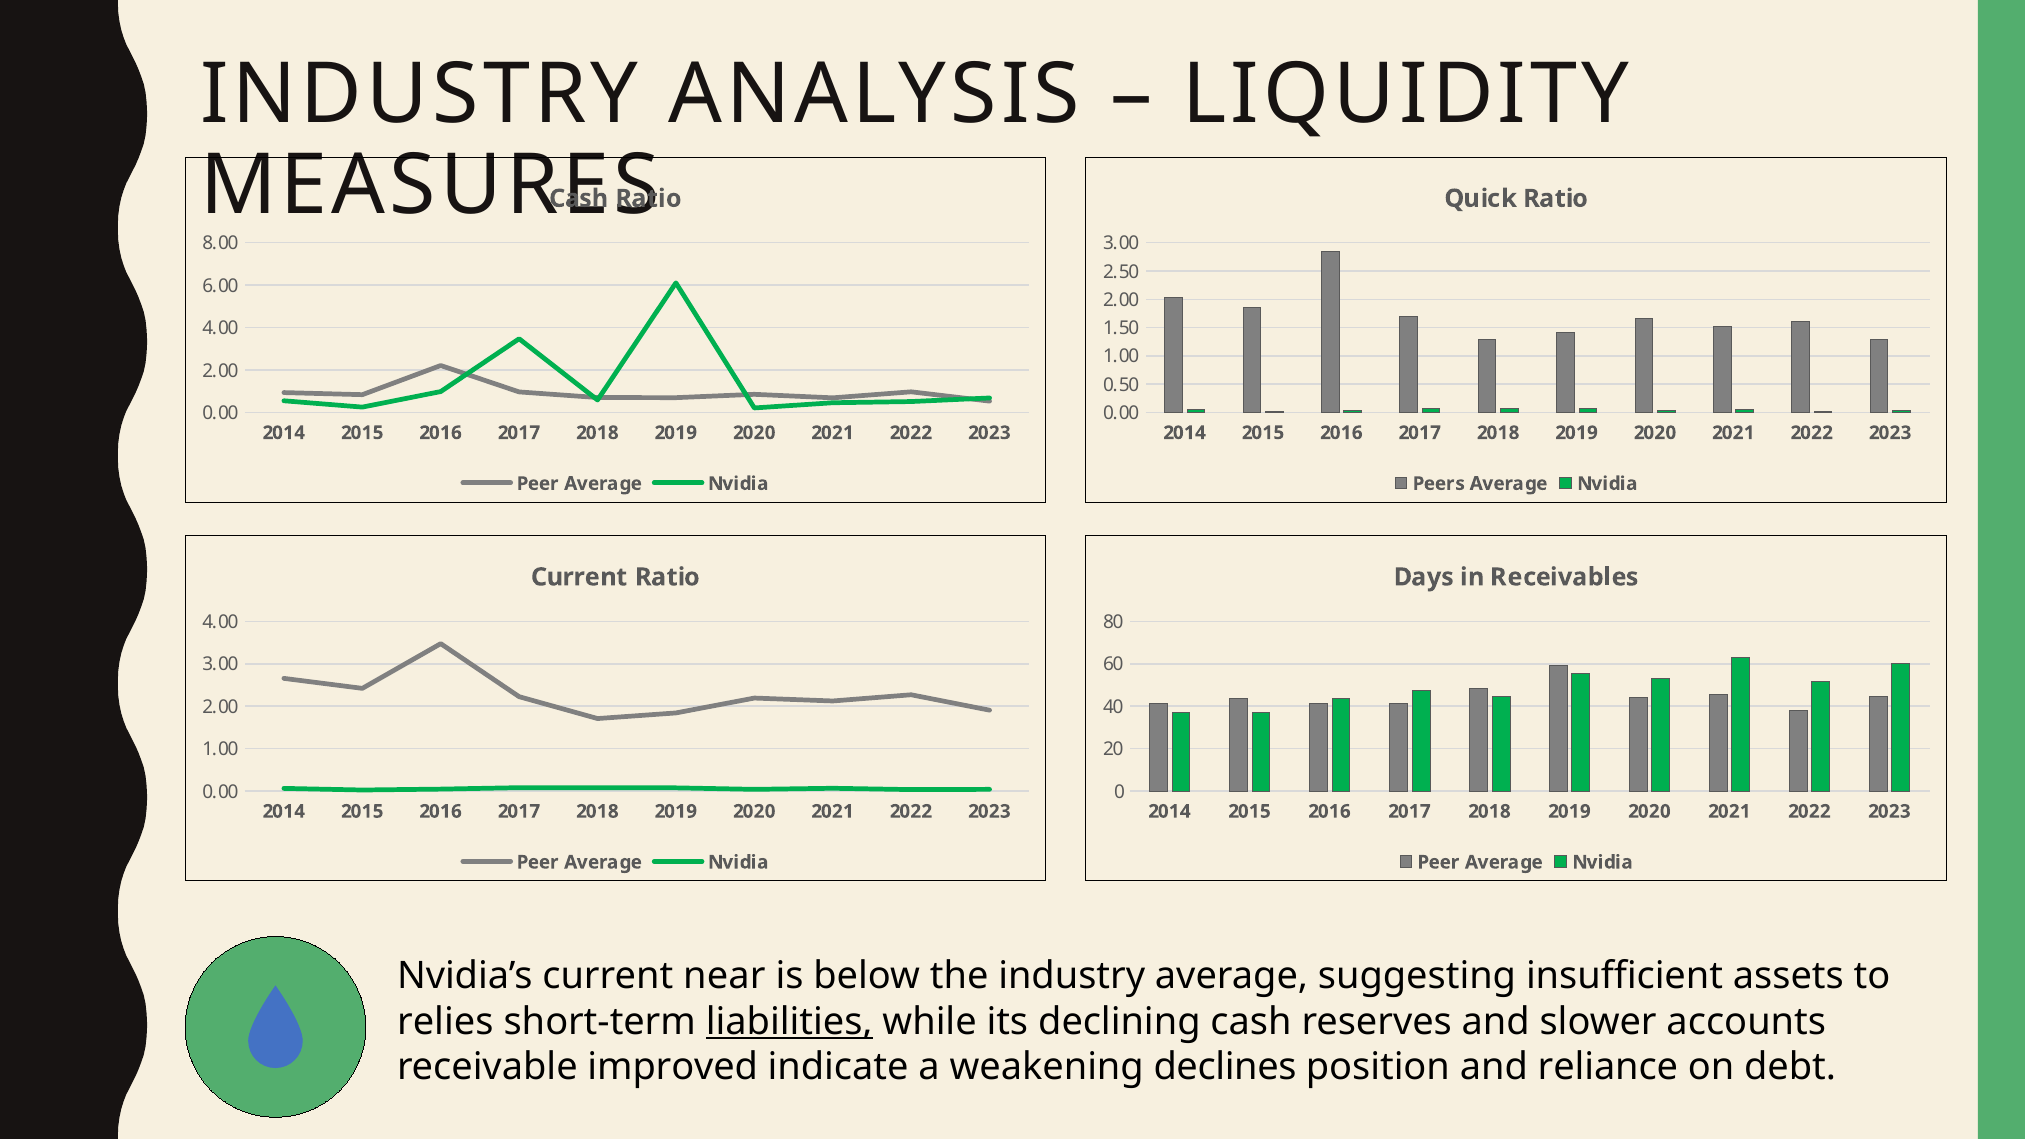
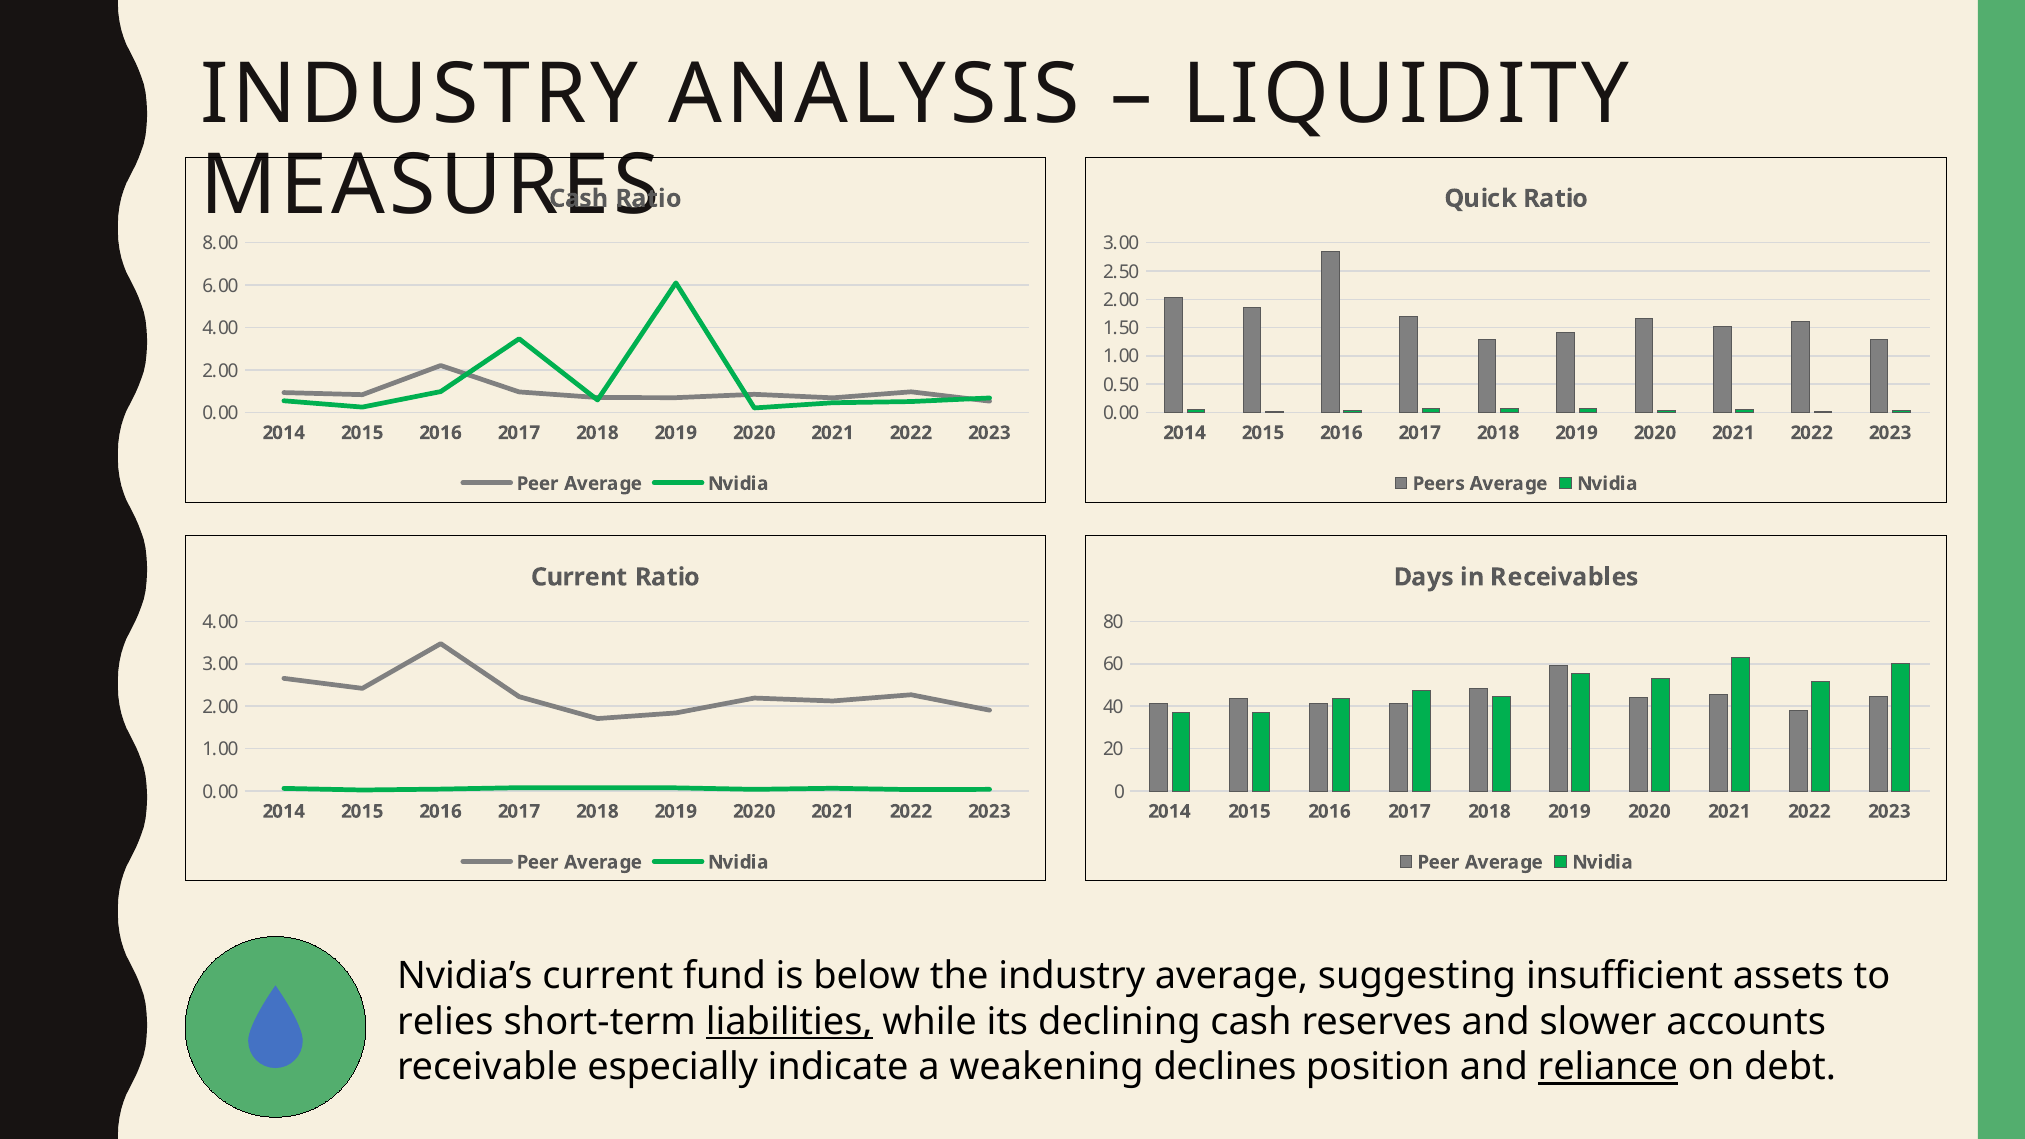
near: near -> fund (725, 976)
improved: improved -> especially (673, 1067)
reliance underline: none -> present (1608, 1067)
